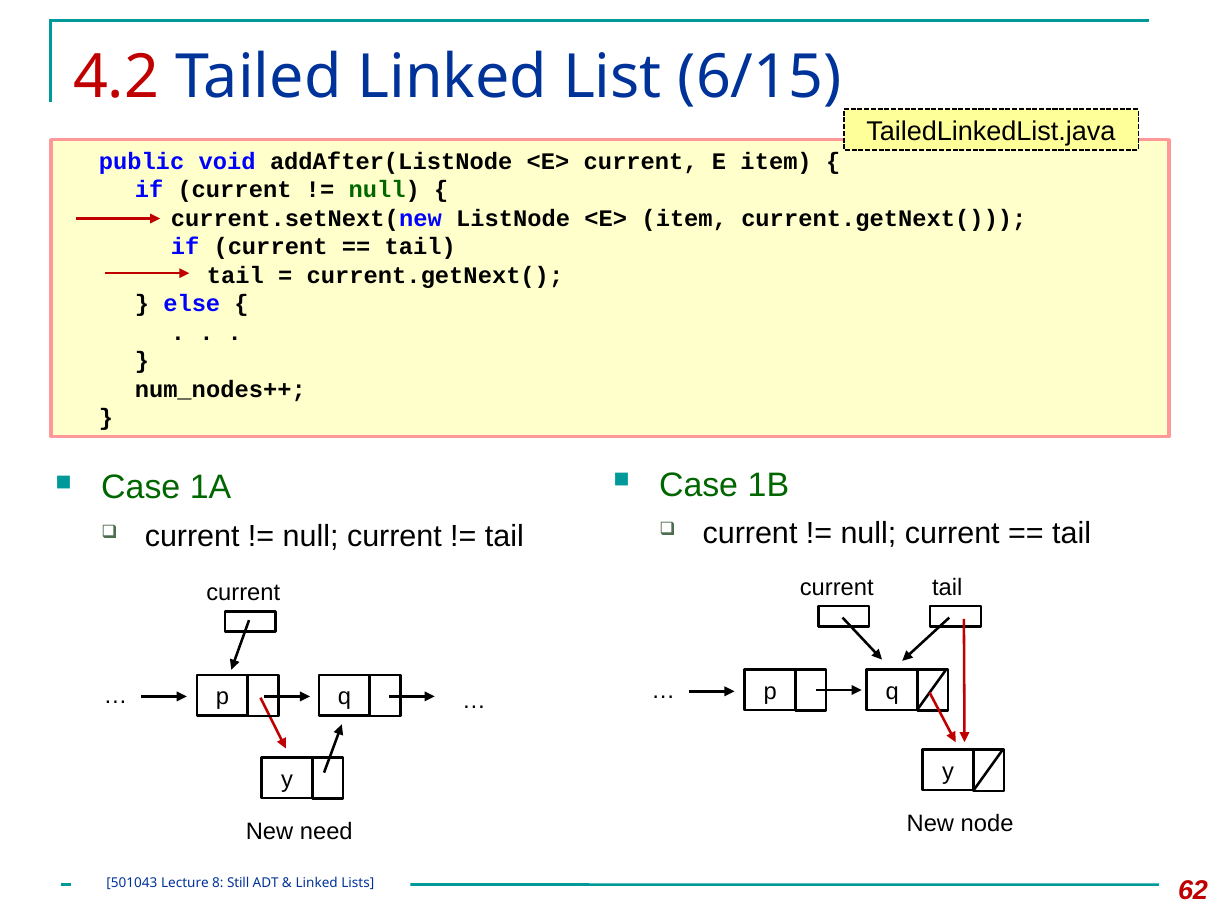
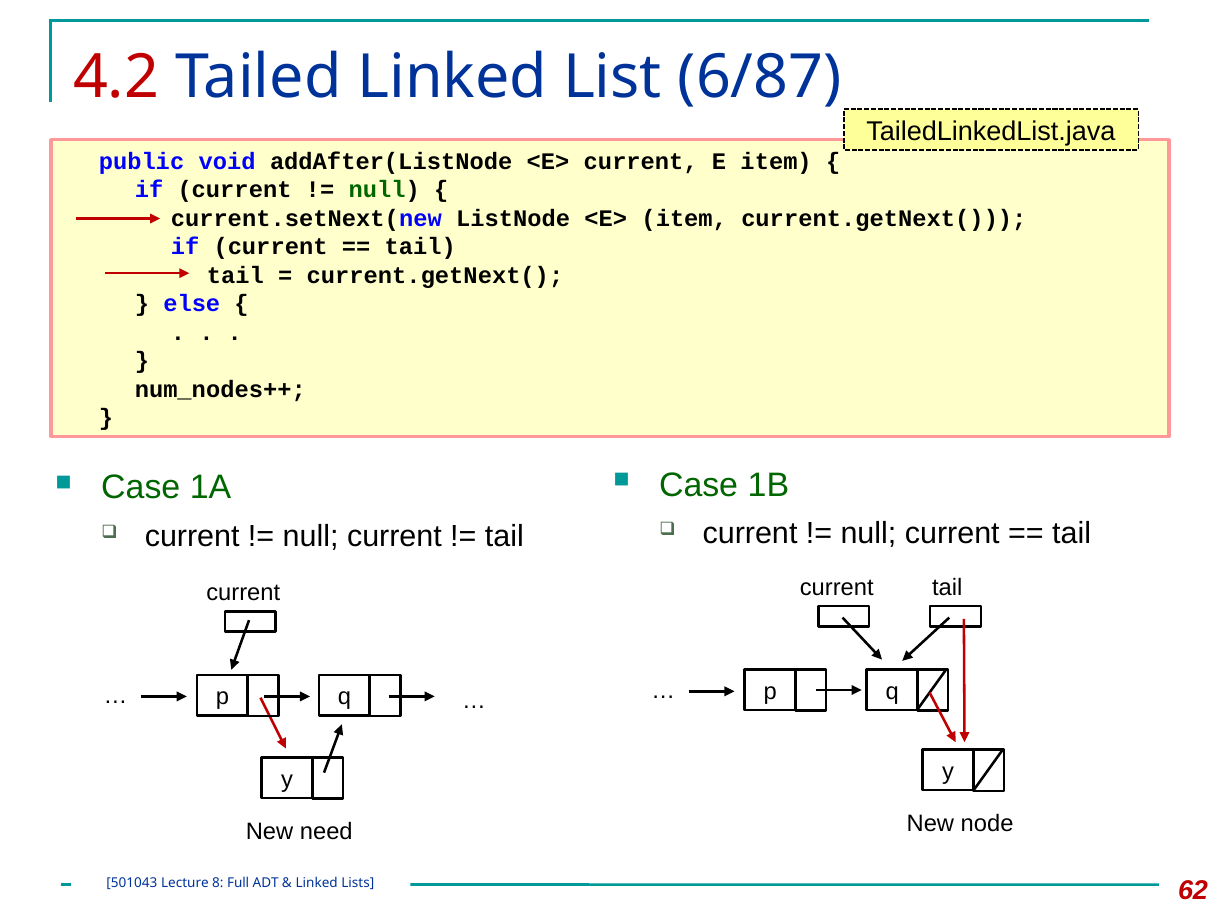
6/15: 6/15 -> 6/87 (760, 77)
Still: Still -> Full (238, 883)
